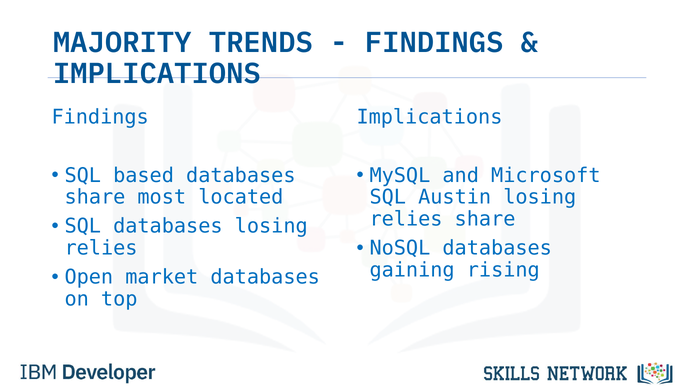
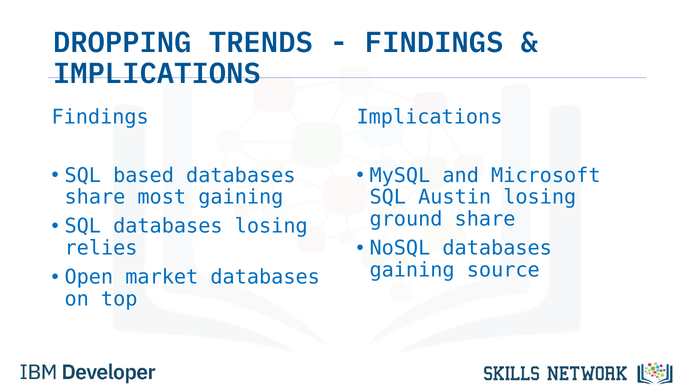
MAJORITY: MAJORITY -> DROPPING (122, 43)
most located: located -> gaining (241, 197)
relies: relies -> ground (406, 219)
rising: rising -> source (503, 270)
